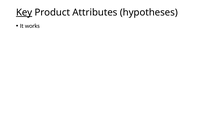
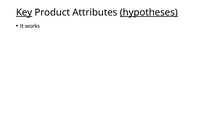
hypotheses underline: none -> present (149, 12)
